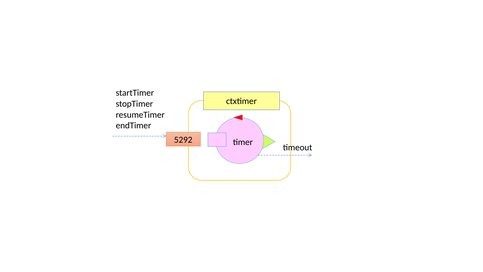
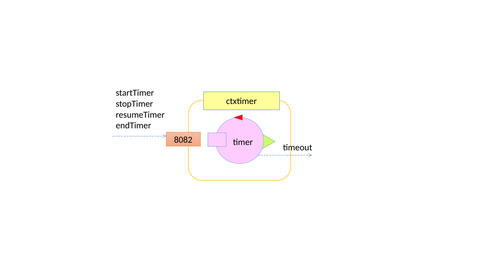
5292: 5292 -> 8082 (183, 140)
